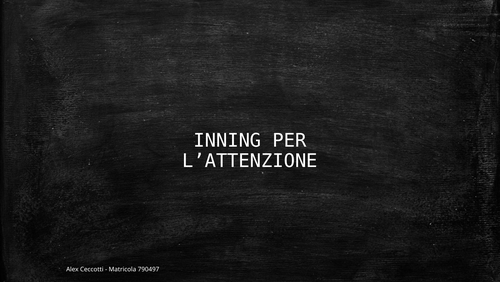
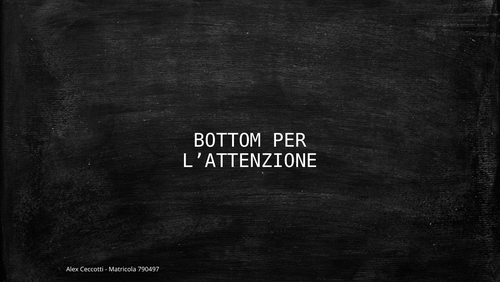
INNING: INNING -> BOTTOM (227, 140)
